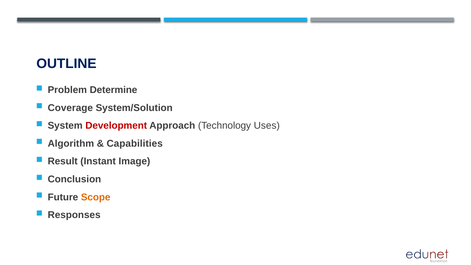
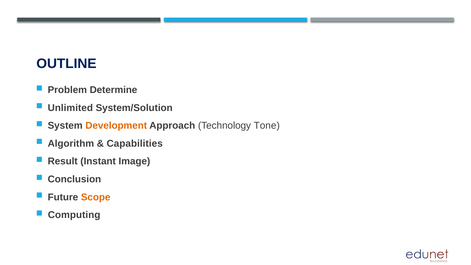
Coverage: Coverage -> Unlimited (70, 108)
Development colour: red -> orange (116, 126)
Uses: Uses -> Tone (267, 126)
Responses: Responses -> Computing (74, 215)
